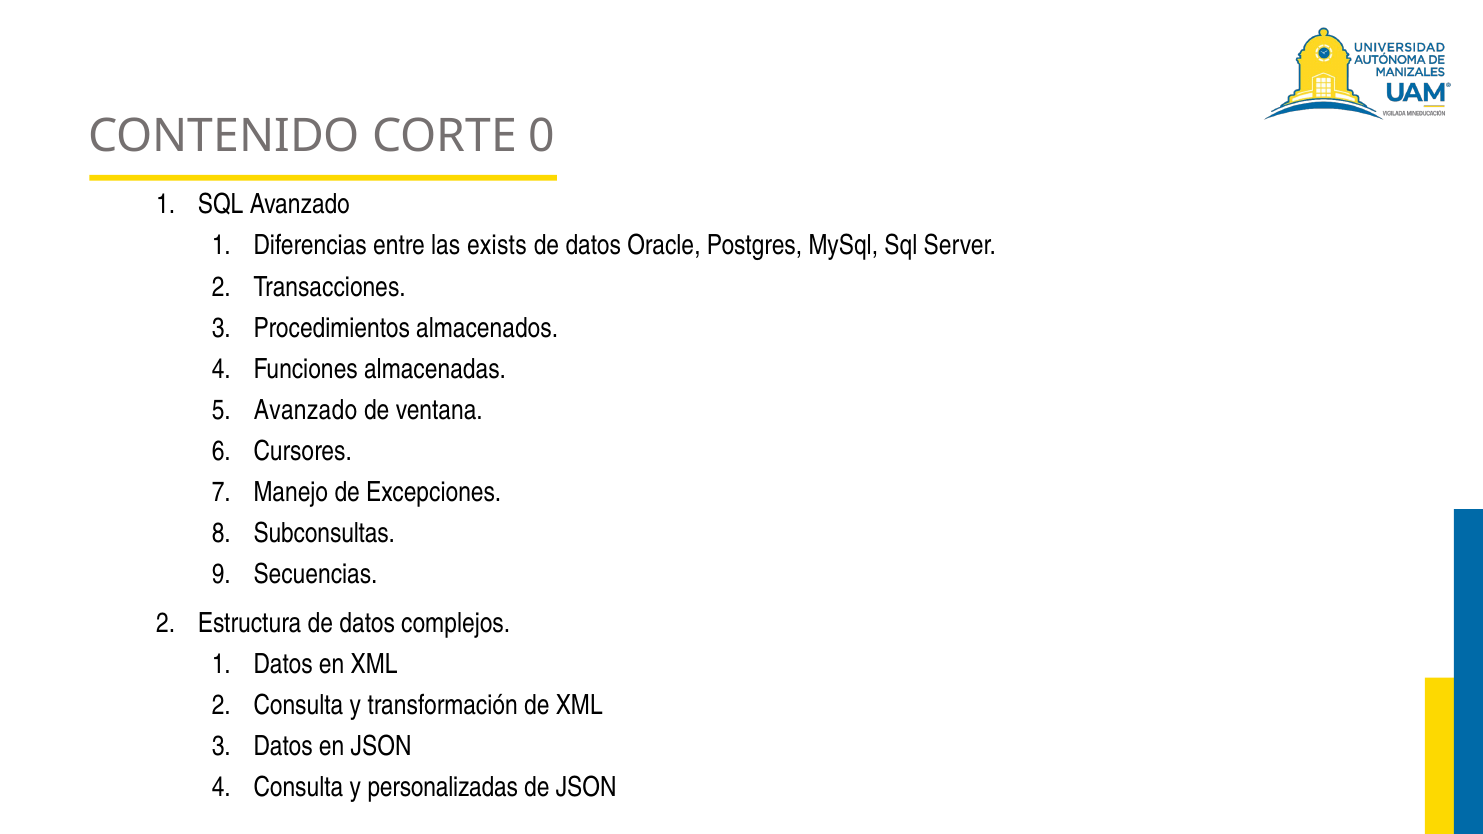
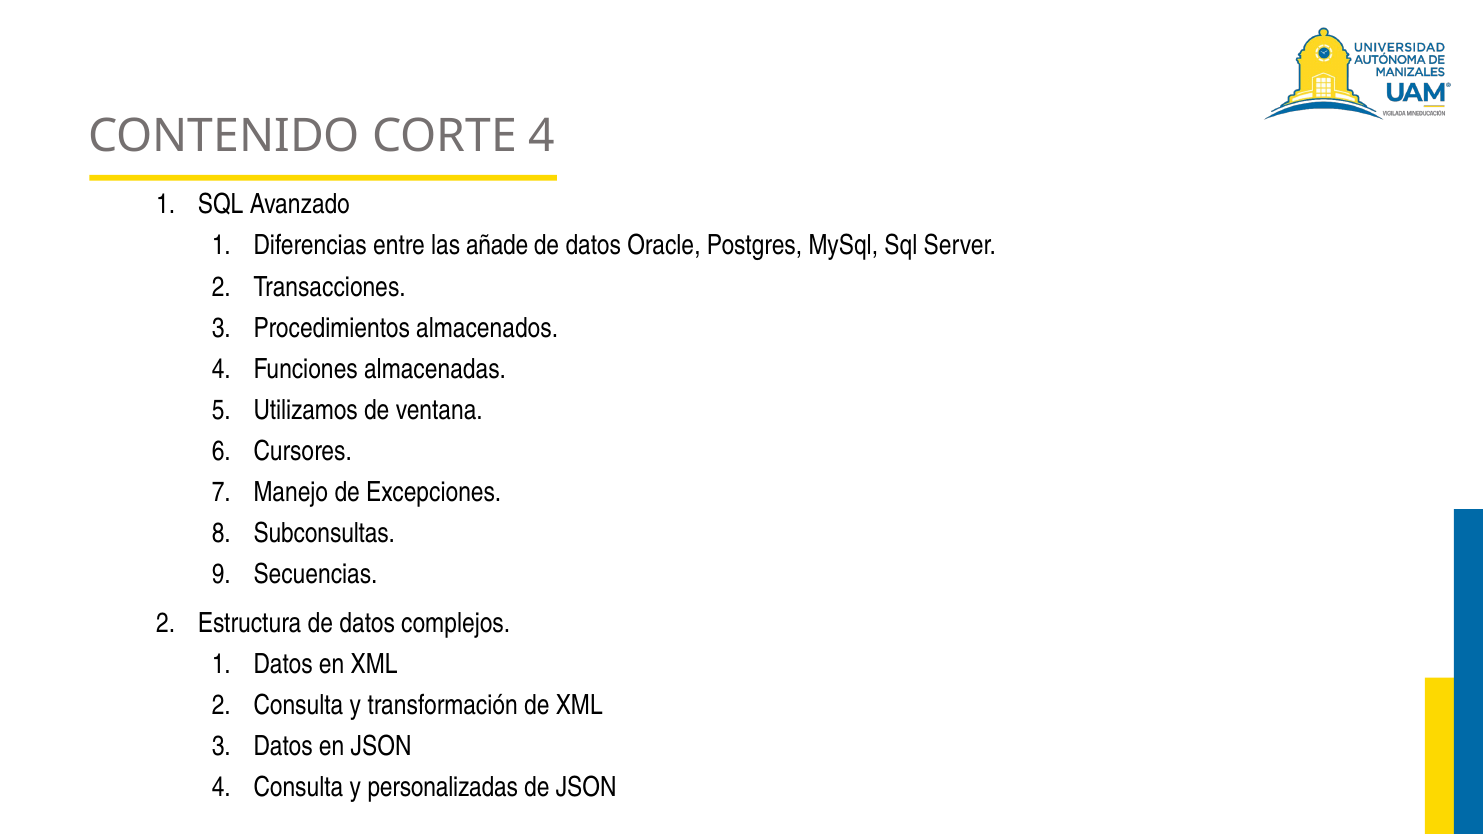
CORTE 0: 0 -> 4 (542, 136)
exists: exists -> añade (497, 246)
Avanzado: Avanzado -> Utilizamos (306, 410)
